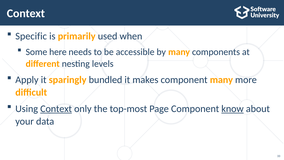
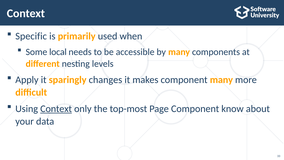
here: here -> local (58, 52)
bundled: bundled -> changes (105, 80)
know underline: present -> none (233, 109)
